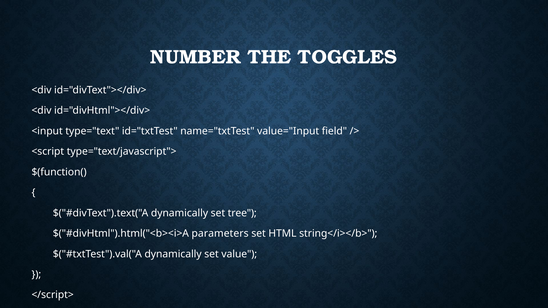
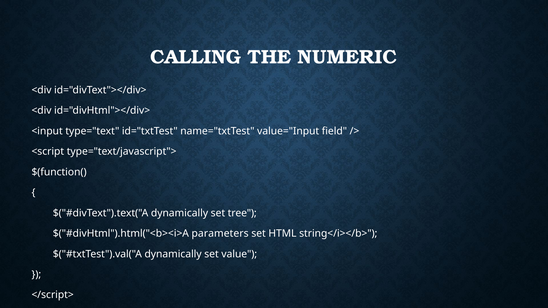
NUMBER: NUMBER -> CALLING (196, 57)
TOGGLES: TOGGLES -> NUMERIC (347, 57)
